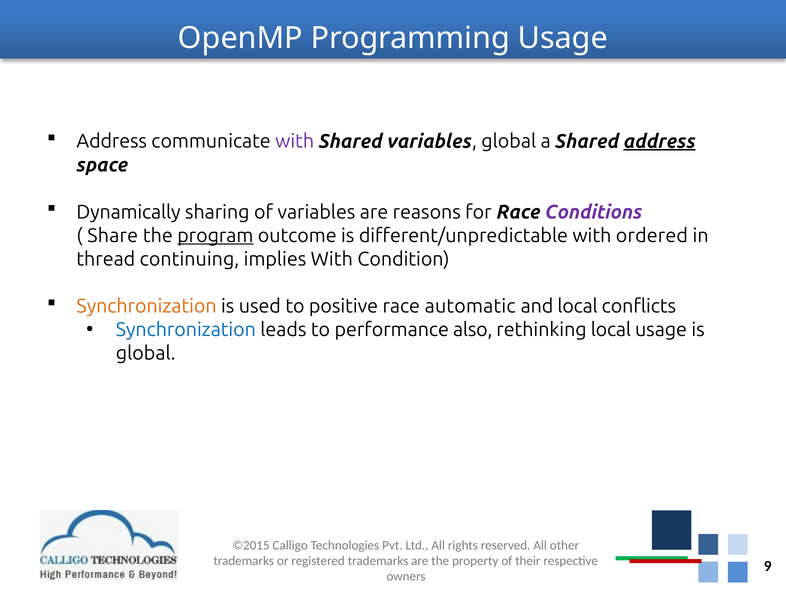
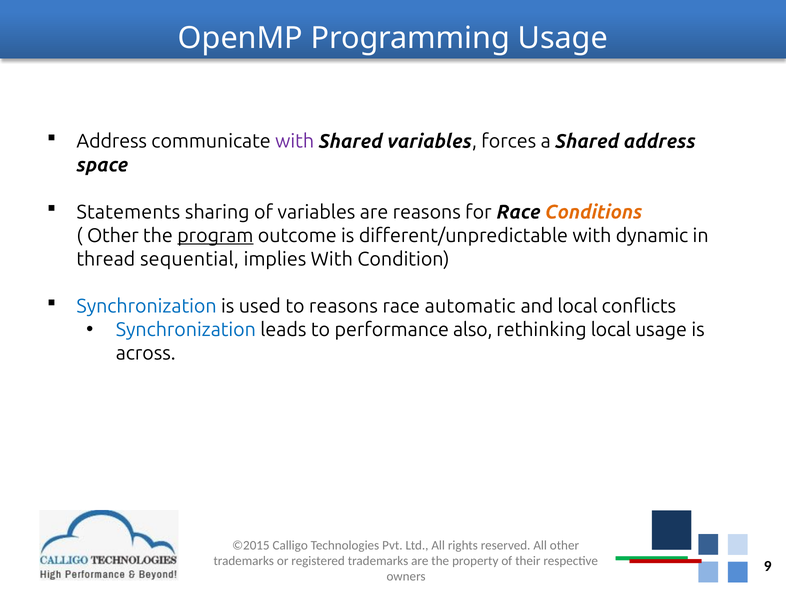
variables global: global -> forces (509, 141)
address underline: present -> none (660, 141)
Dynamically: Dynamically -> Statements (128, 212)
Conditions colour: purple -> orange (594, 212)
Share: Share -> Other (113, 236)
ordered: ordered -> dynamic (652, 236)
continuing: continuing -> sequential (189, 259)
Synchronization colour: orange -> blue (147, 307)
to positive: positive -> reasons (343, 307)
global: global -> across (146, 354)
